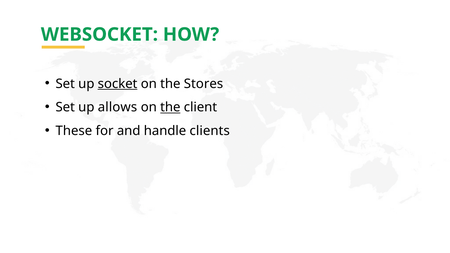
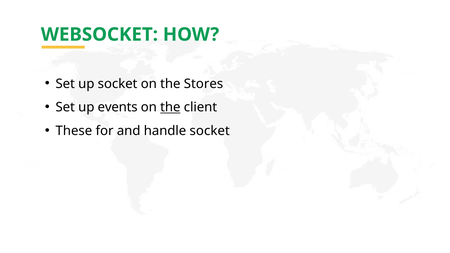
socket underline: present -> none (118, 84)
allows: allows -> events (118, 107)
handle clients: clients -> socket (210, 131)
